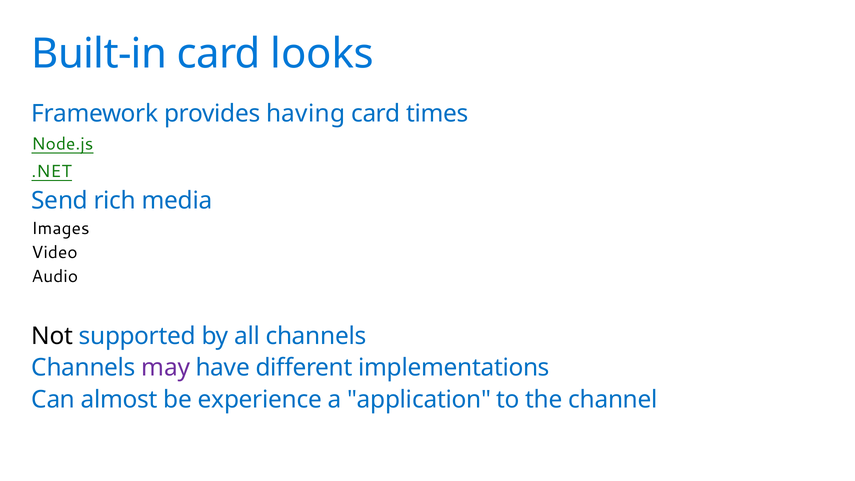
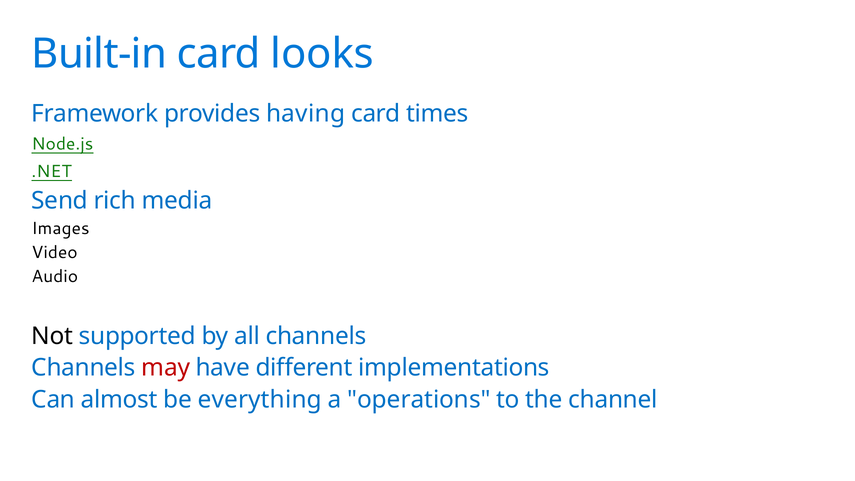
may colour: purple -> red (166, 368)
experience: experience -> everything (260, 399)
application: application -> operations (419, 399)
